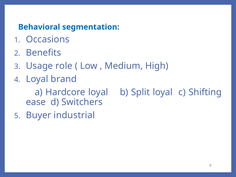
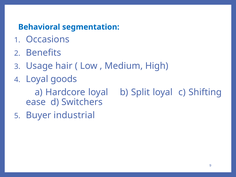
role: role -> hair (64, 66)
brand: brand -> goods (64, 79)
